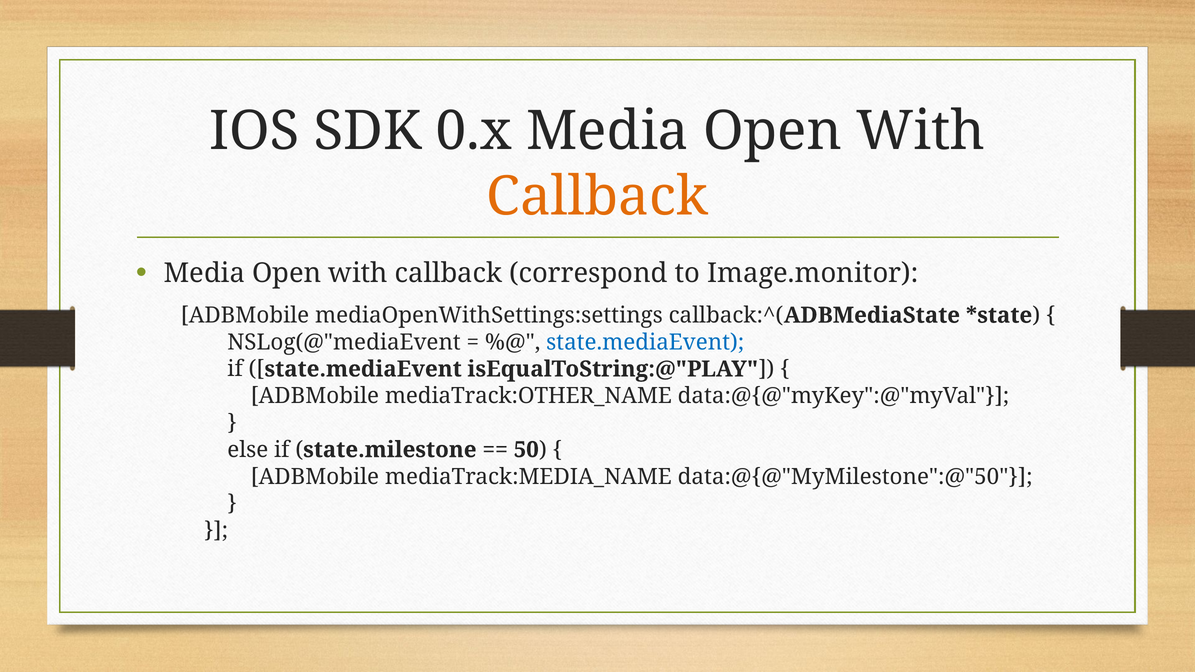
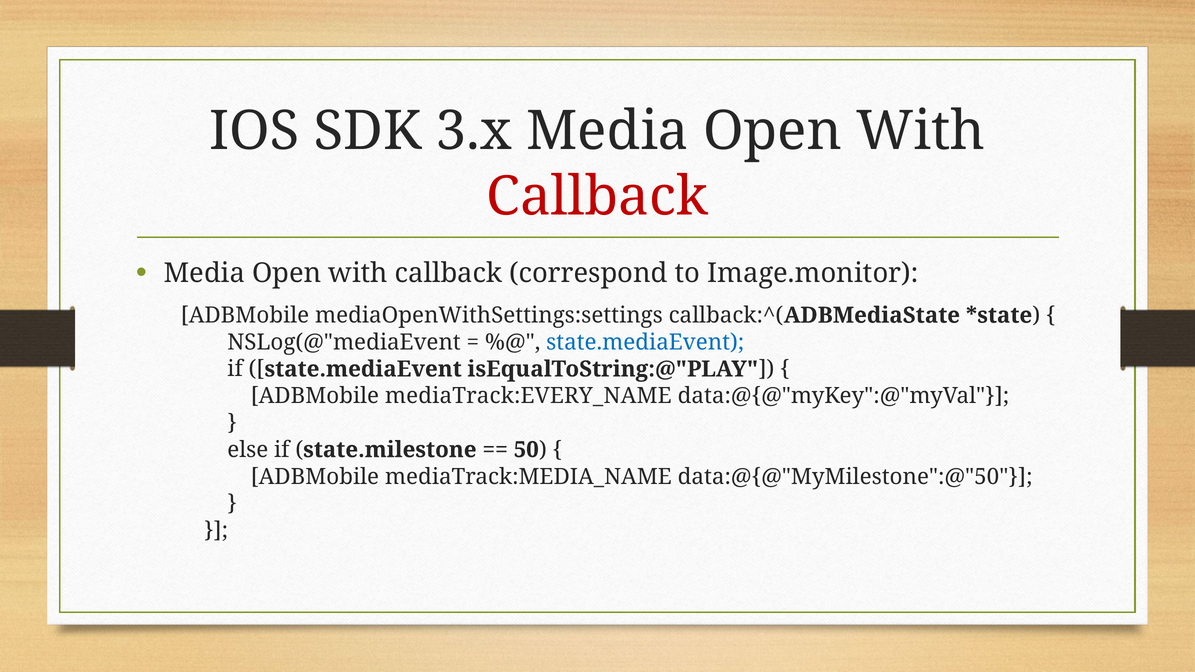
0.x: 0.x -> 3.x (474, 131)
Callback colour: orange -> red (597, 197)
mediaTrack:OTHER_NAME: mediaTrack:OTHER_NAME -> mediaTrack:EVERY_NAME (528, 396)
